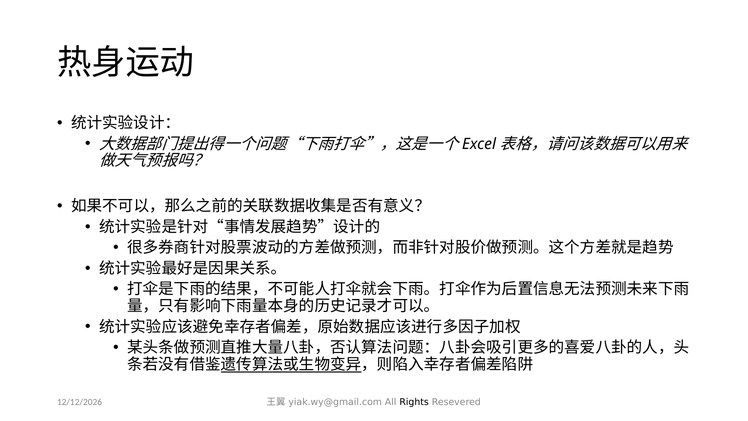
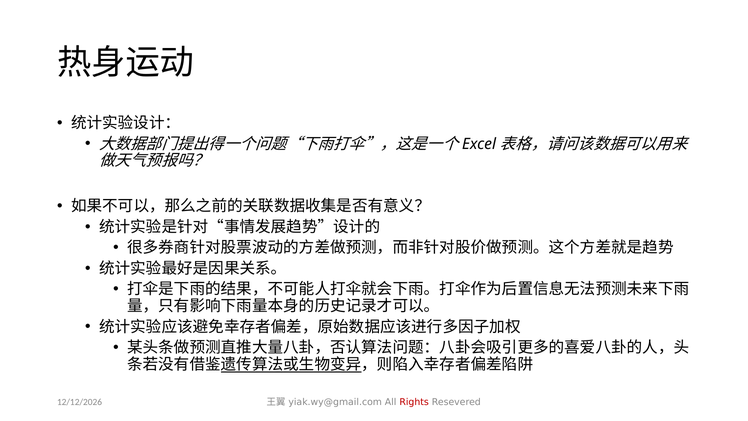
Rights colour: black -> red (414, 402)
